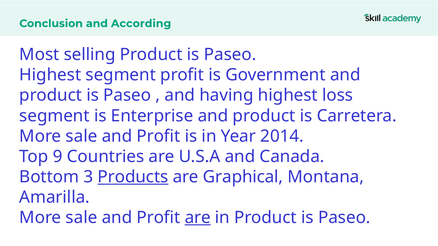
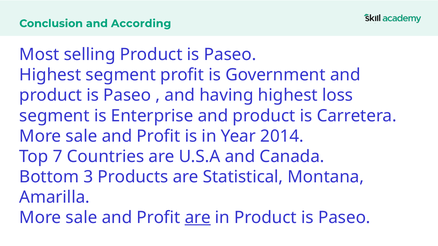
9: 9 -> 7 (58, 157)
Products underline: present -> none (133, 177)
Graphical: Graphical -> Statistical (243, 177)
